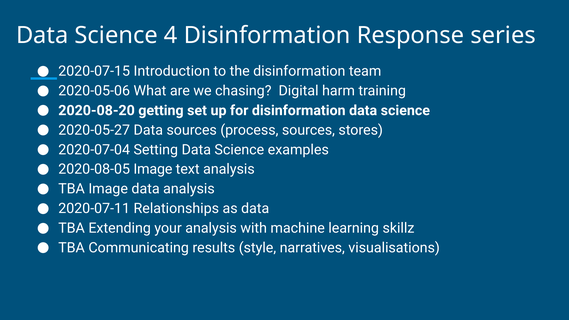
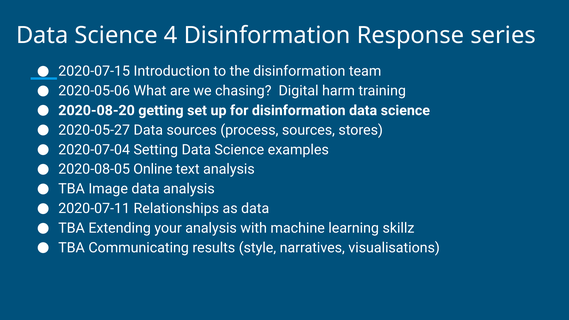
2020-08-05 Image: Image -> Online (153, 169)
